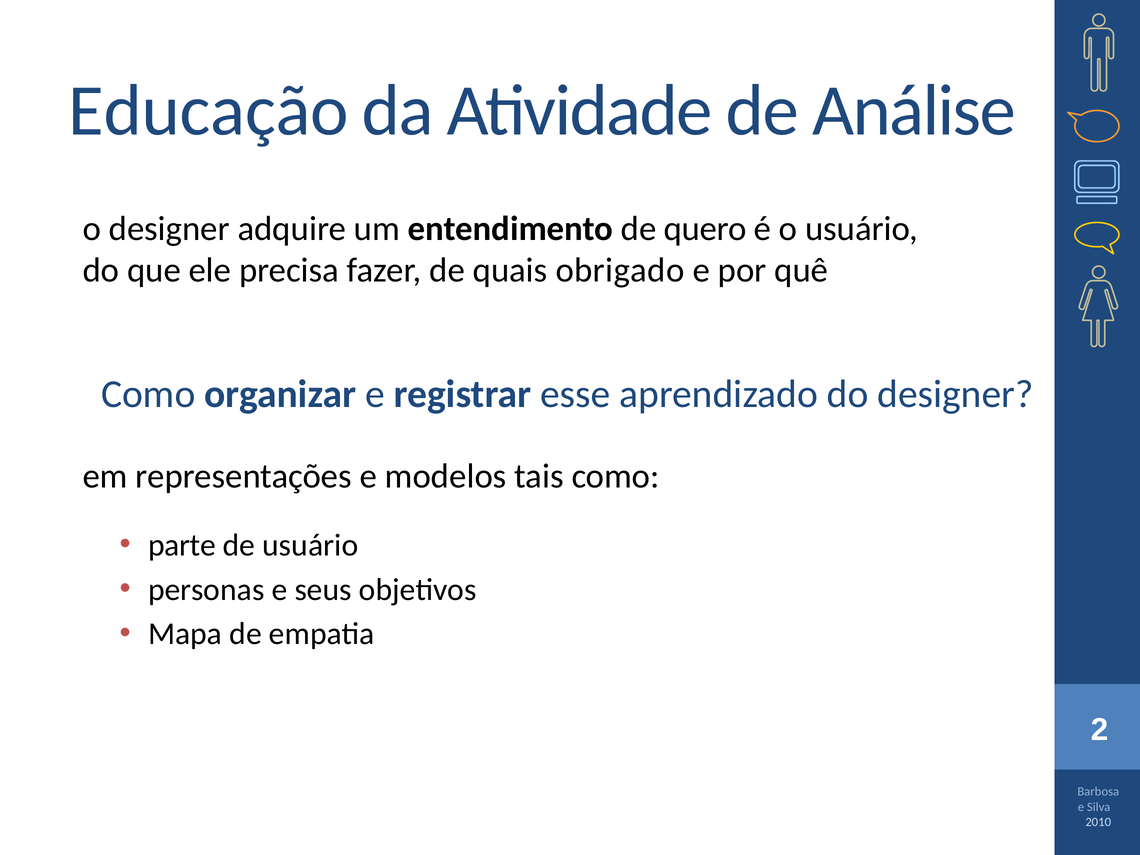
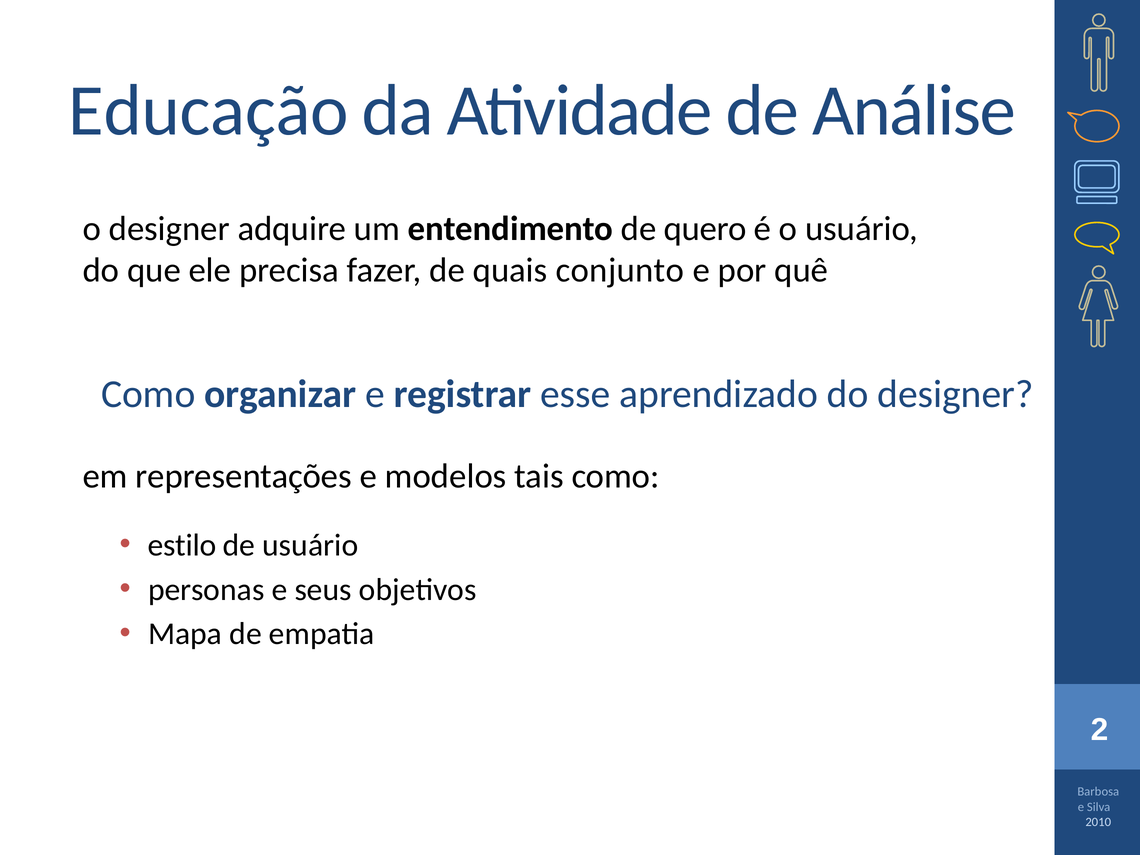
obrigado: obrigado -> conjunto (620, 270)
parte: parte -> estilo (182, 545)
